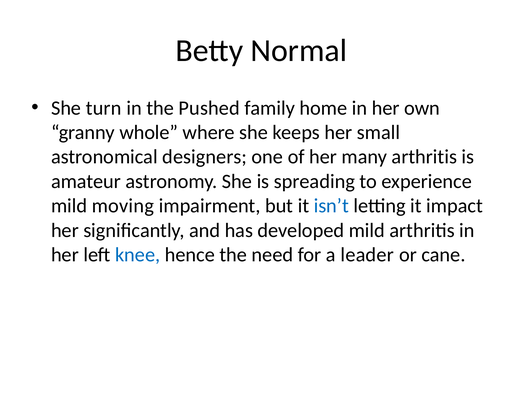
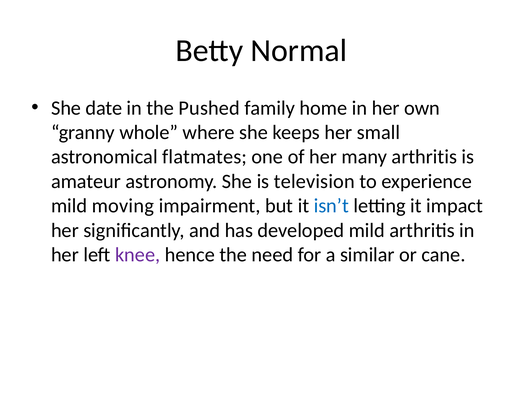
turn: turn -> date (104, 108)
designers: designers -> flatmates (205, 157)
spreading: spreading -> television (314, 181)
knee colour: blue -> purple (138, 254)
leader: leader -> similar (367, 254)
